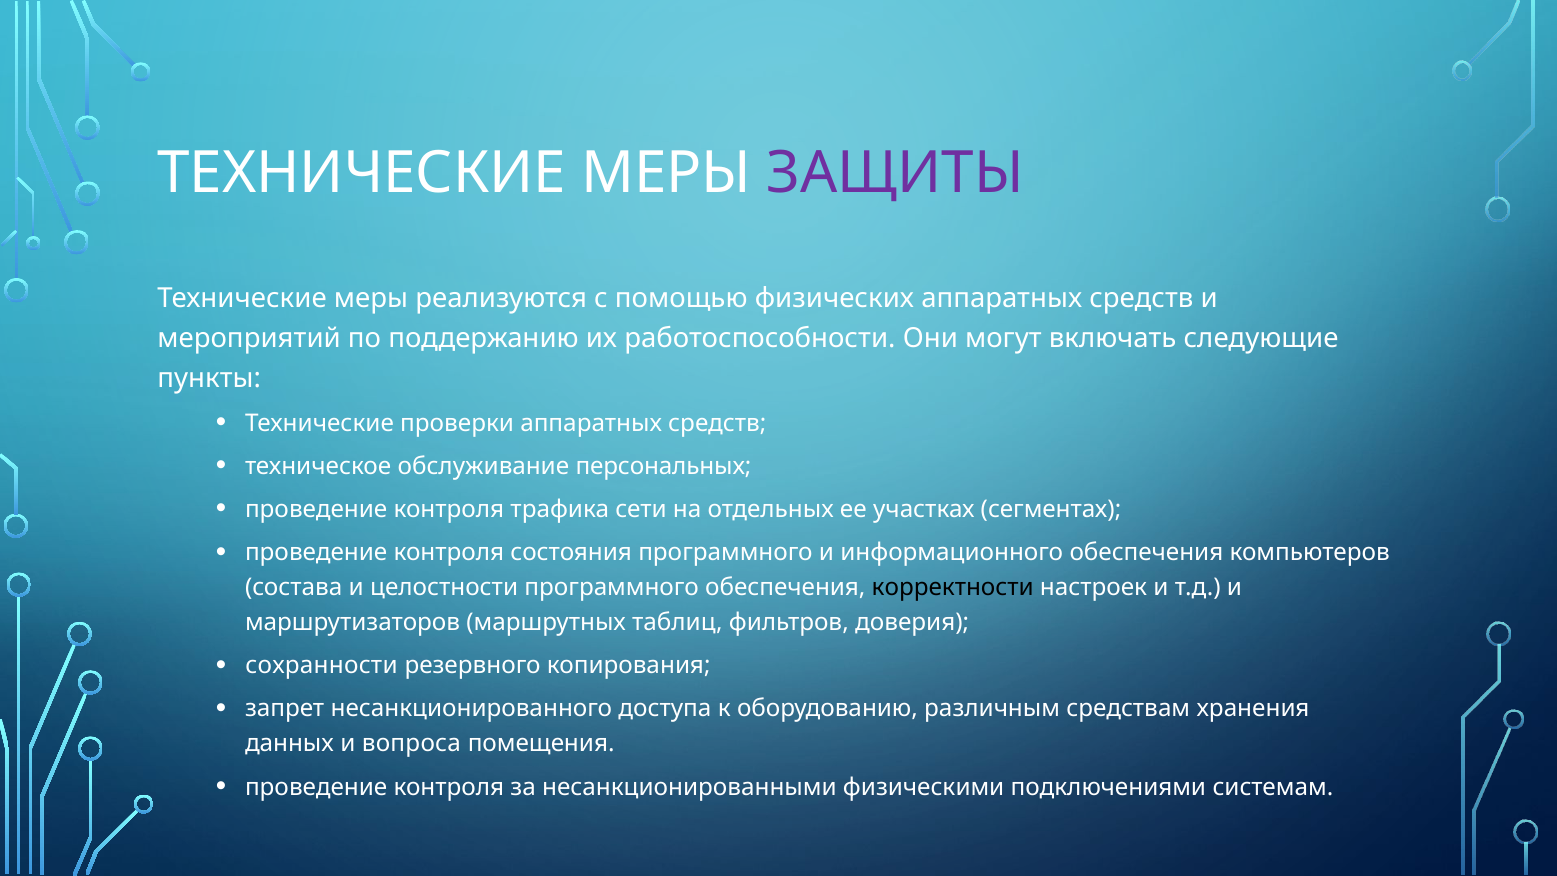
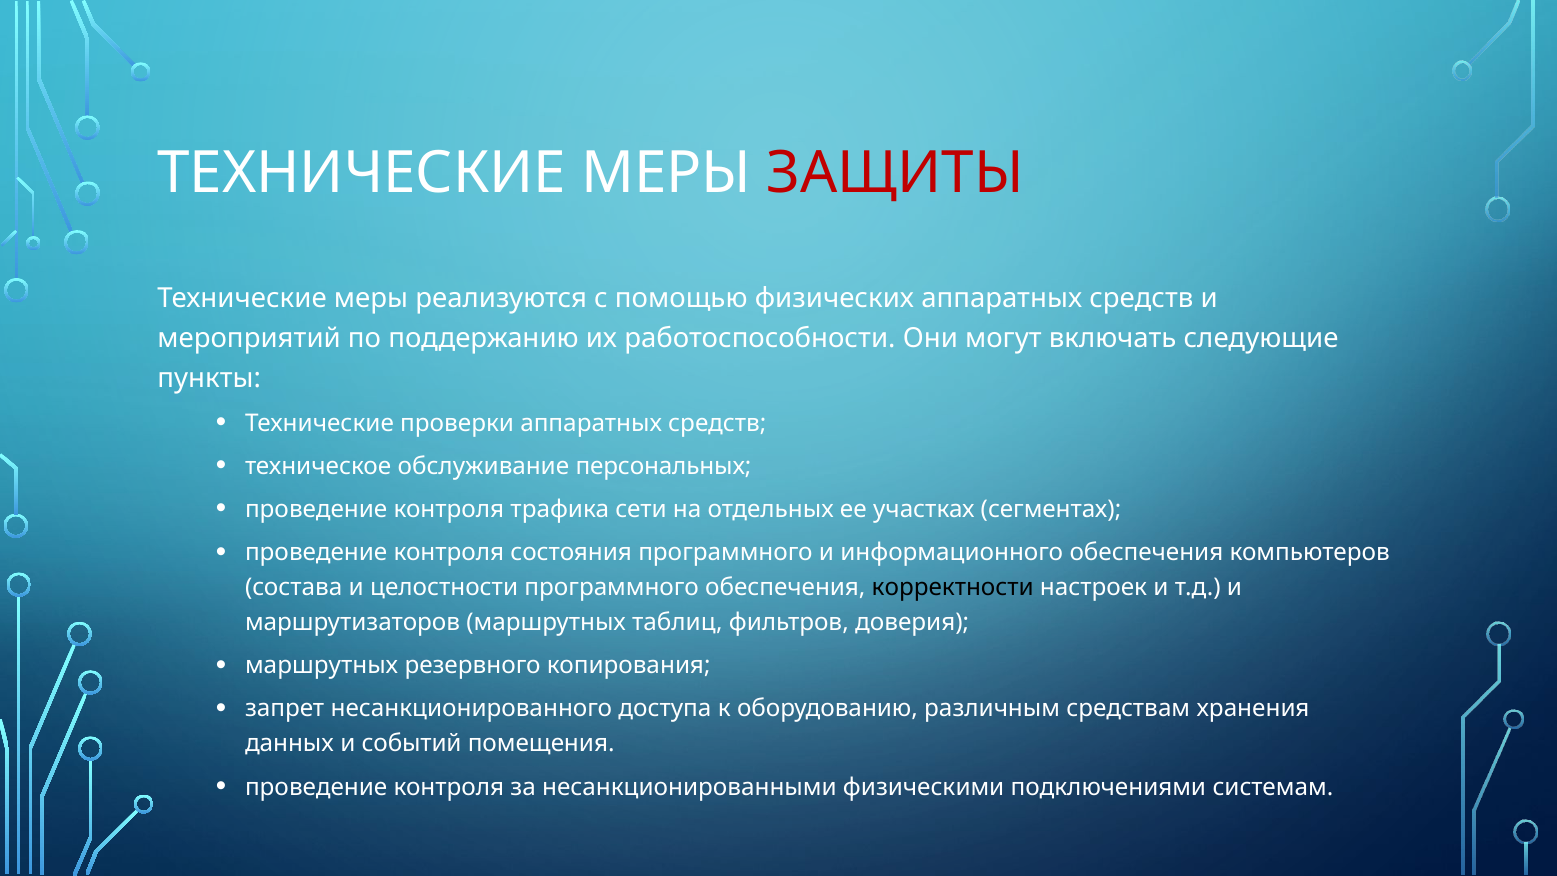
ЗАЩИТЫ colour: purple -> red (895, 173)
сохранности: сохранности -> маршрутных (322, 666)
вопроса: вопроса -> событий (412, 744)
